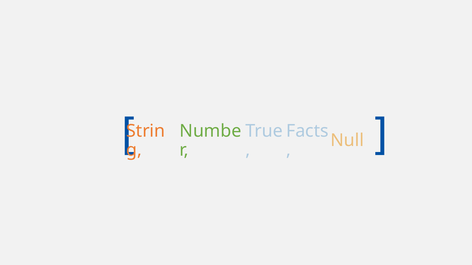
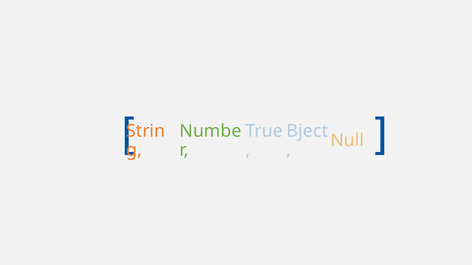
Facts: Facts -> Bject (307, 131)
